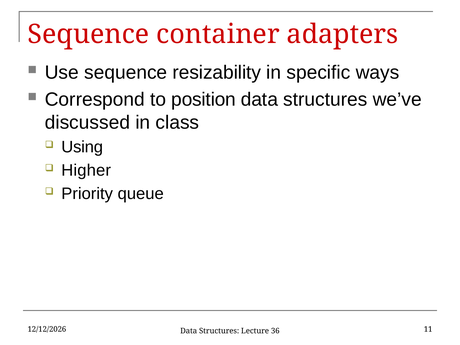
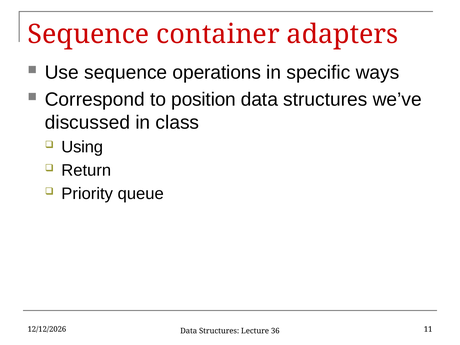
resizability: resizability -> operations (217, 73)
Higher: Higher -> Return (86, 170)
